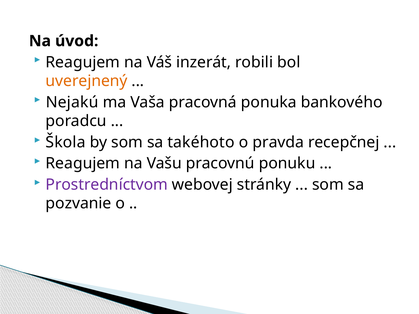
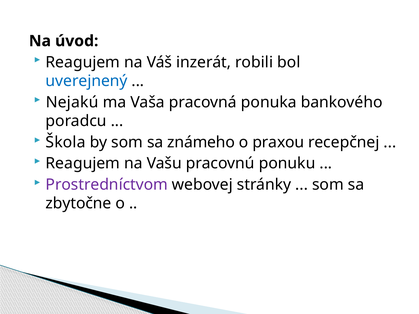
uverejnený colour: orange -> blue (87, 81)
takéhoto: takéhoto -> známeho (201, 142)
pravda: pravda -> praxou (278, 142)
pozvanie: pozvanie -> zbytočne (79, 204)
